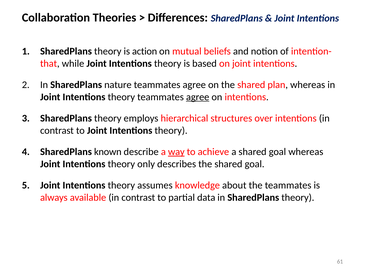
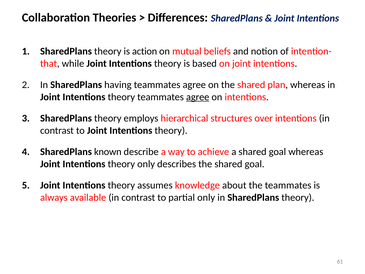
nature: nature -> having (118, 85)
way underline: present -> none (176, 152)
partial data: data -> only (206, 197)
